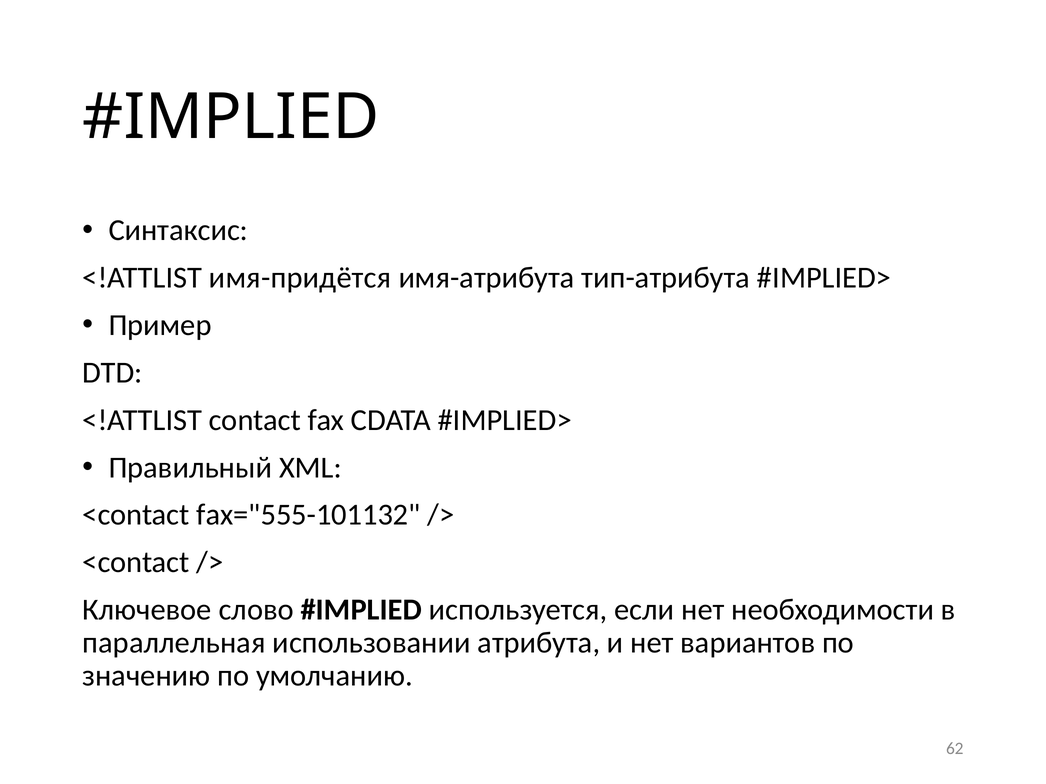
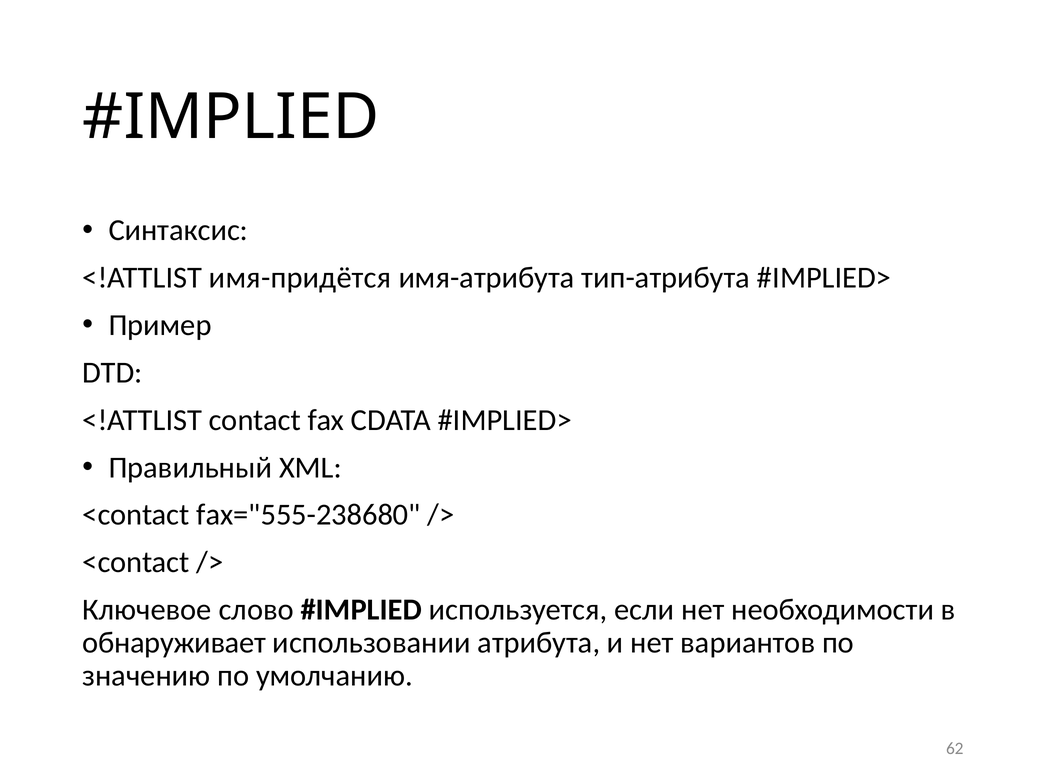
fax="555-101132: fax="555-101132 -> fax="555-238680 (308, 515)
параллельная: параллельная -> обнаруживает (174, 643)
